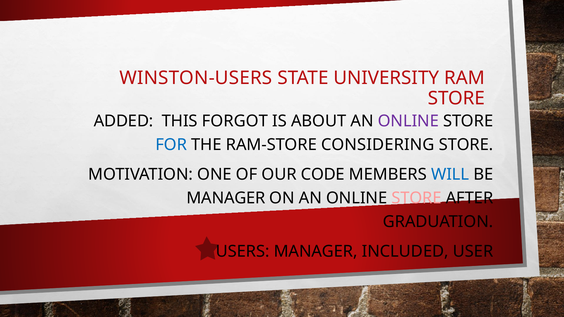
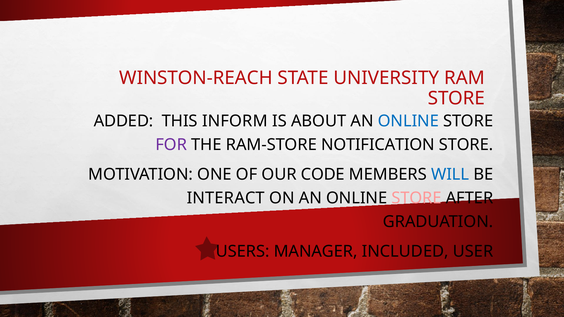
WINSTON-USERS: WINSTON-USERS -> WINSTON-REACH (196, 78)
FORGOT: FORGOT -> INFORM (235, 121)
ONLINE colour: purple -> blue (408, 121)
FOR colour: blue -> purple (171, 145)
CONSIDERING: CONSIDERING -> NOTIFICATION (378, 145)
MANAGER: MANAGER -> INTERACT (226, 198)
